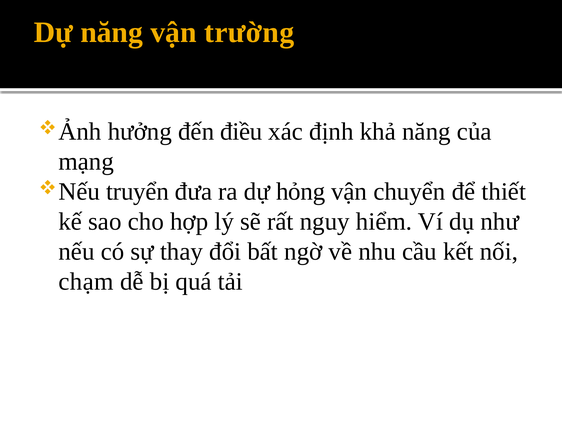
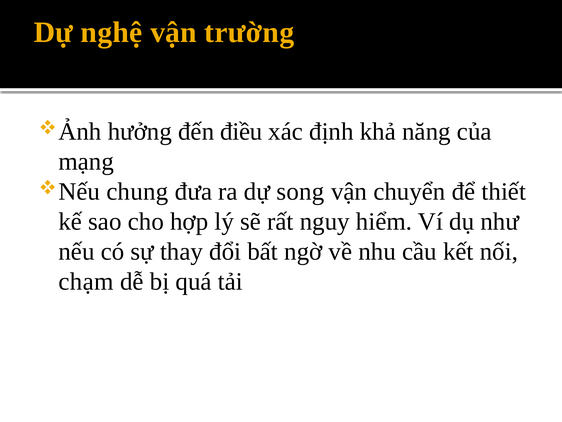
Dự năng: năng -> nghệ (112, 32)
truyển: truyển -> chung (137, 191)
hỏng: hỏng -> song (300, 191)
